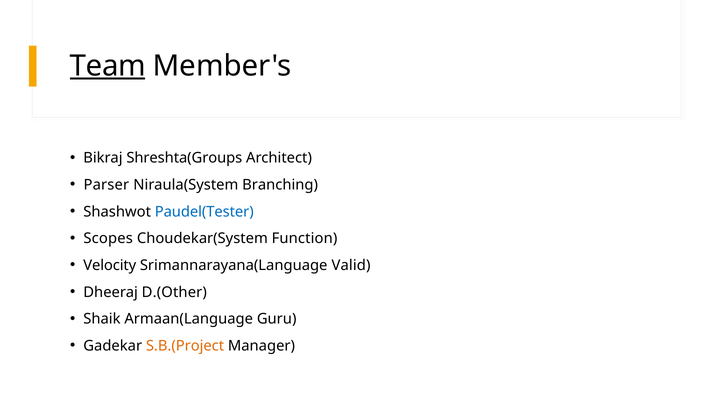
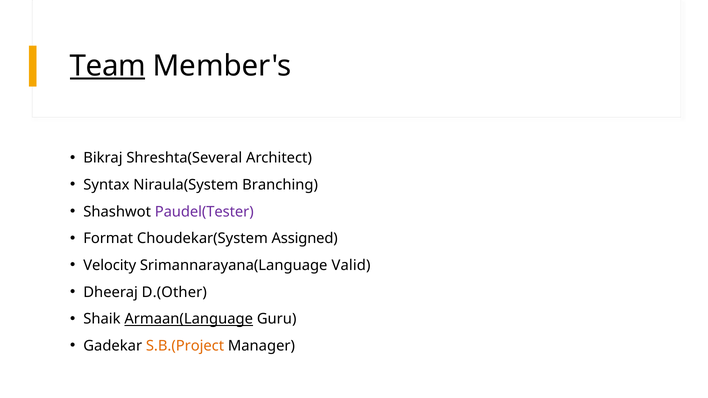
Shreshta(Groups: Shreshta(Groups -> Shreshta(Several (184, 158)
Parser: Parser -> Syntax (106, 185)
Paudel(Tester colour: blue -> purple (204, 212)
Scopes: Scopes -> Format (108, 239)
Function: Function -> Assigned (305, 239)
Armaan(Language underline: none -> present (189, 319)
